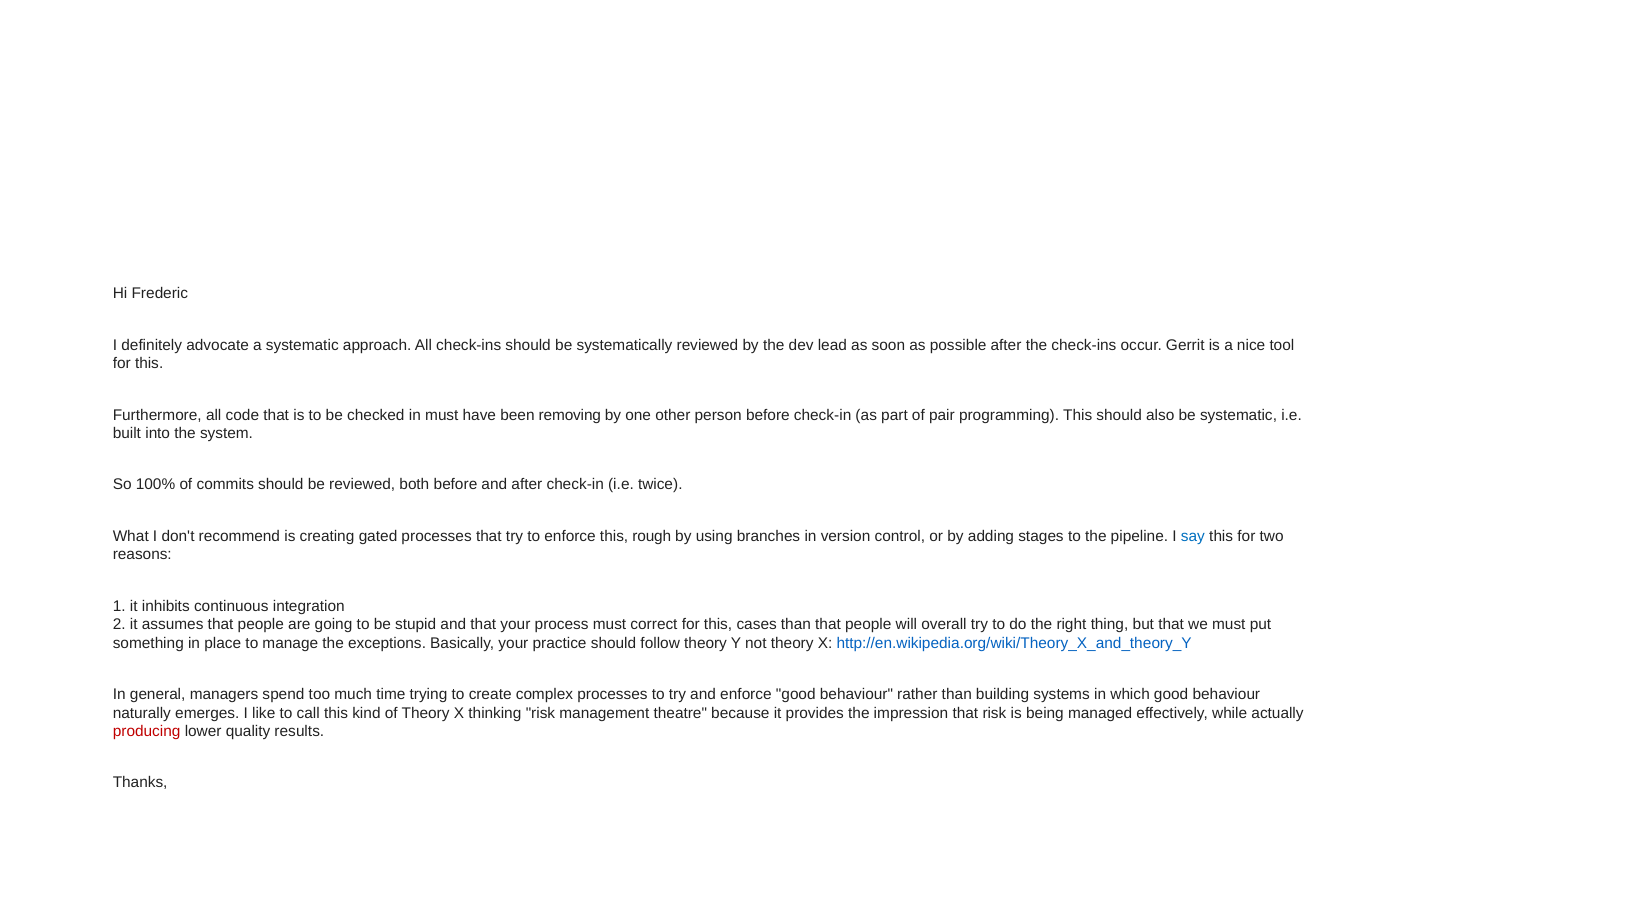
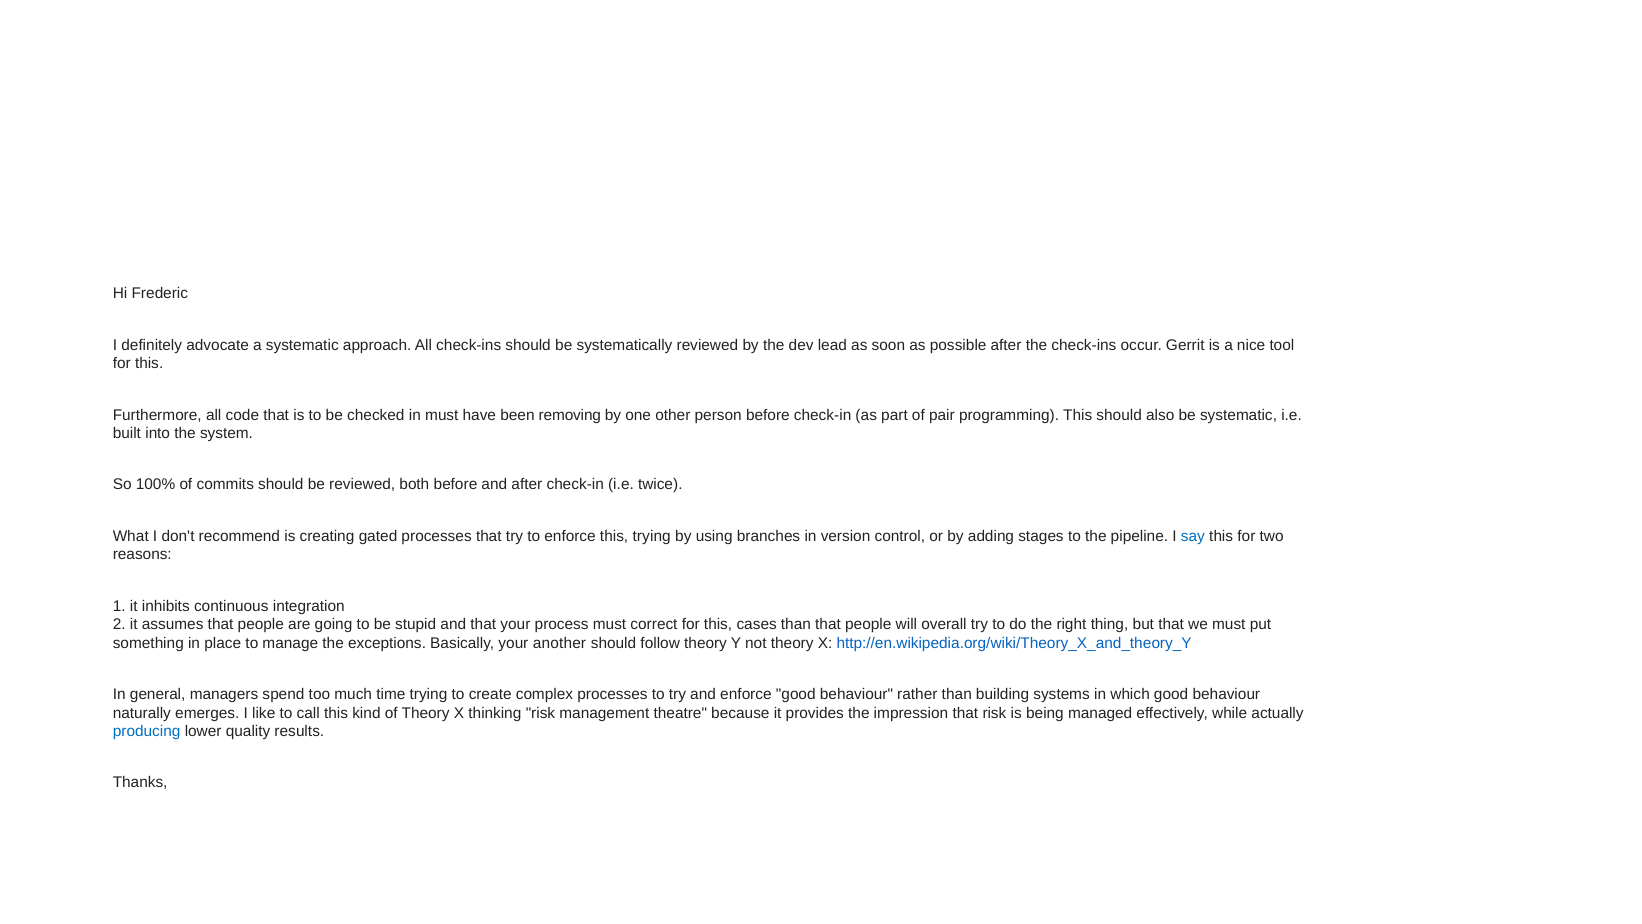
this rough: rough -> trying (652, 536)
practice: practice -> another (560, 643)
producing colour: red -> blue (147, 731)
